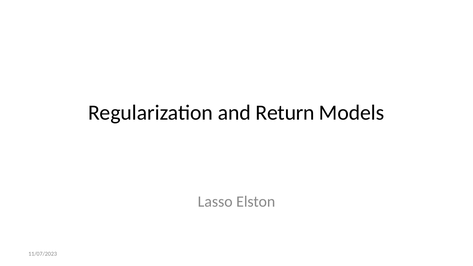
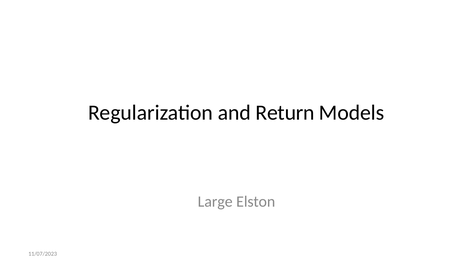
Lasso: Lasso -> Large (215, 202)
